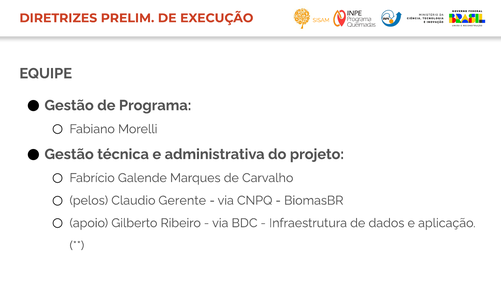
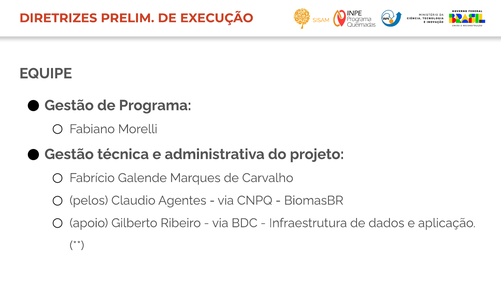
Gerente: Gerente -> Agentes (182, 200)
